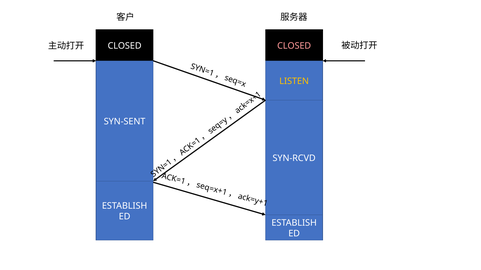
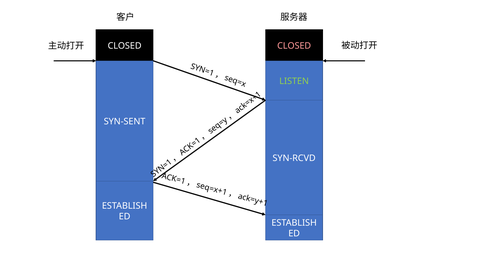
LISTEN colour: yellow -> light green (294, 81)
